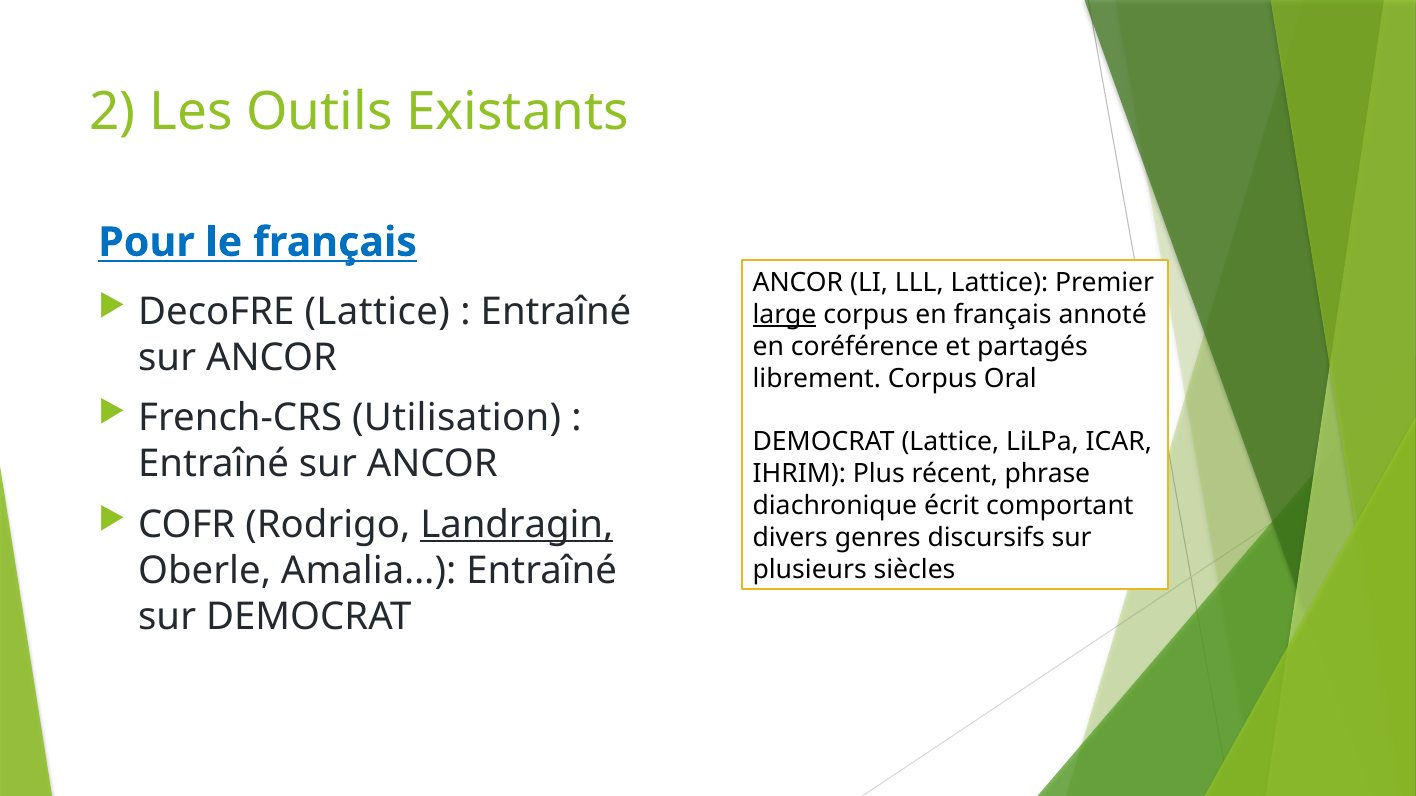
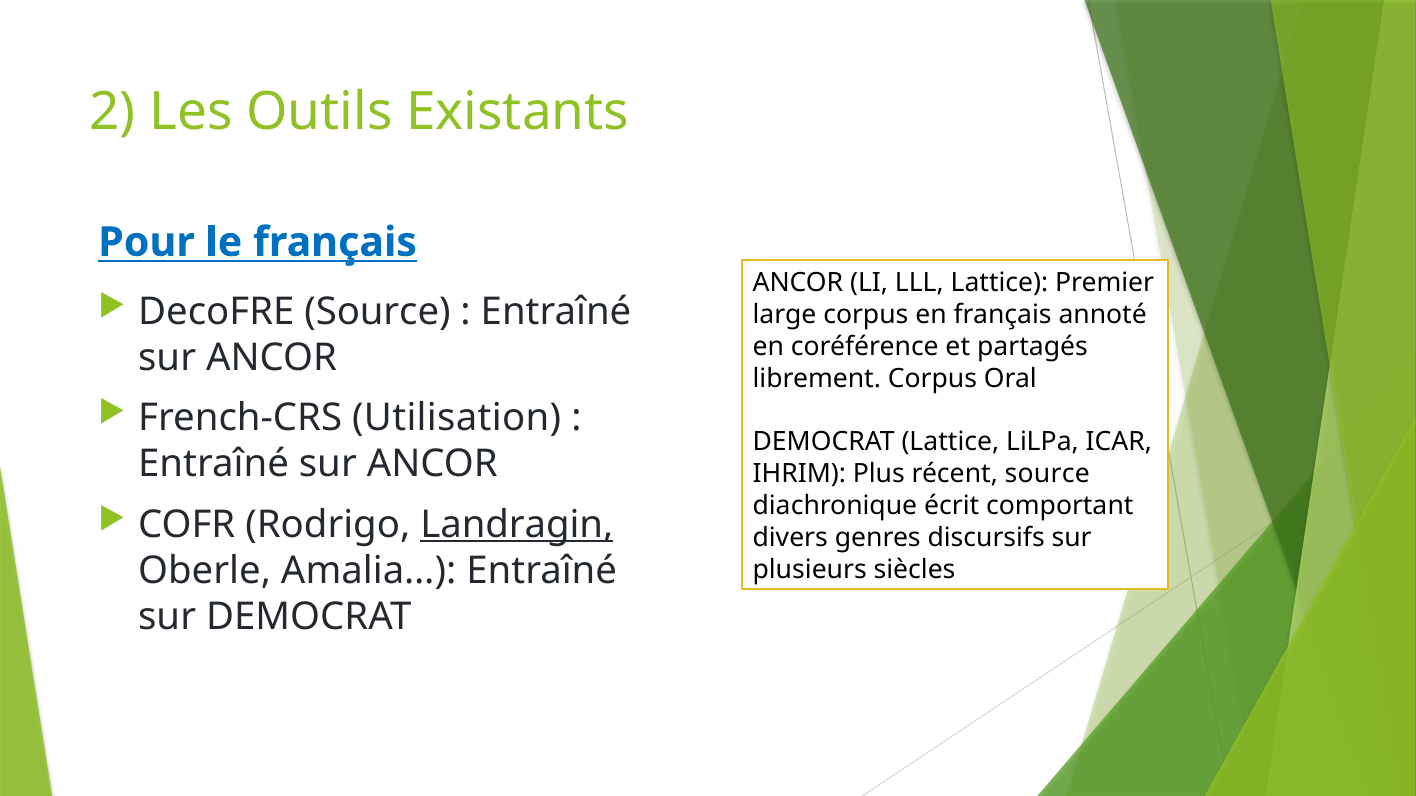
DecoFRE Lattice: Lattice -> Source (377, 312)
large underline: present -> none (785, 315)
récent phrase: phrase -> source (1047, 474)
